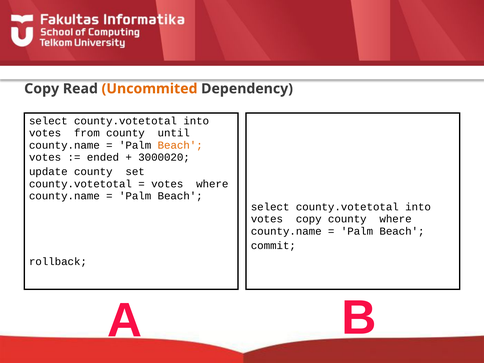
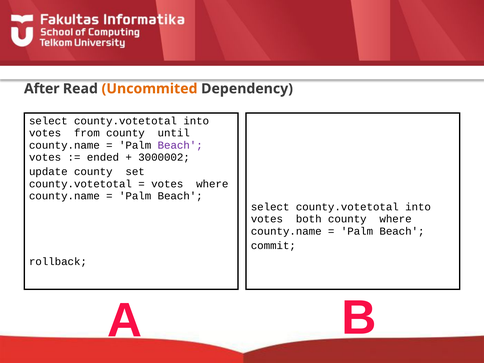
Copy: Copy -> After (42, 89)
Beach colour: orange -> purple (180, 145)
3000020: 3000020 -> 3000002 (164, 157)
votes copy: copy -> both (309, 219)
